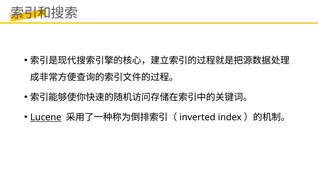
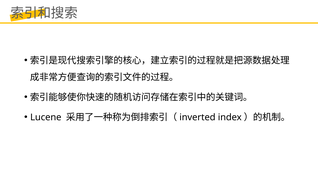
Lucene underline: present -> none (46, 117)
